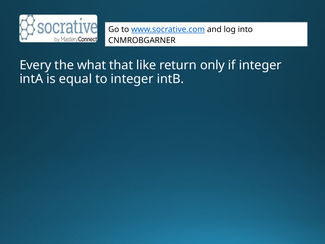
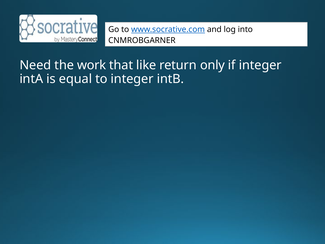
Every: Every -> Need (35, 65)
what: what -> work (92, 65)
